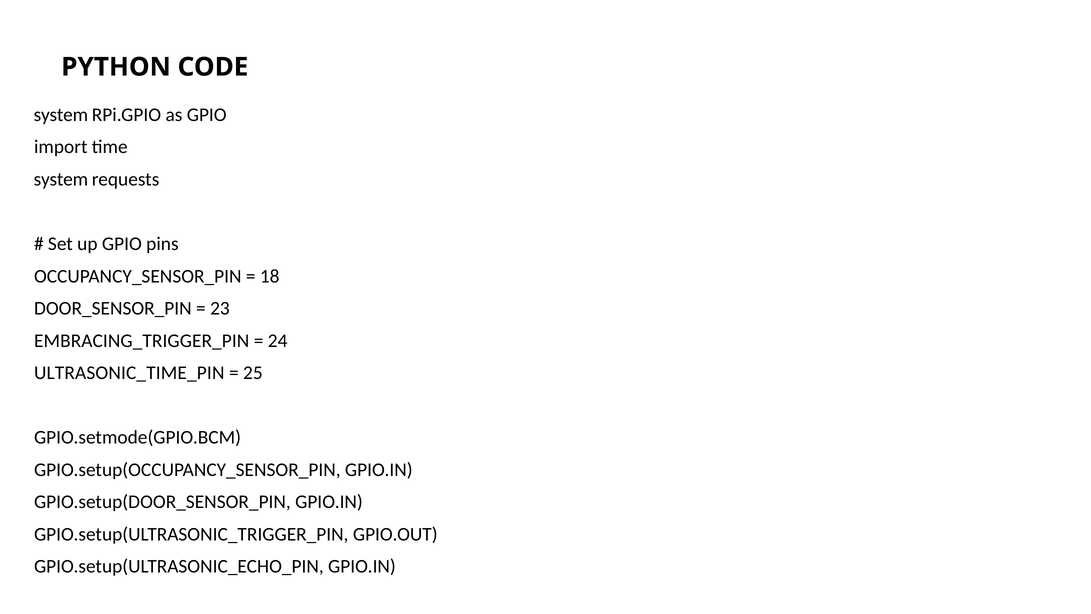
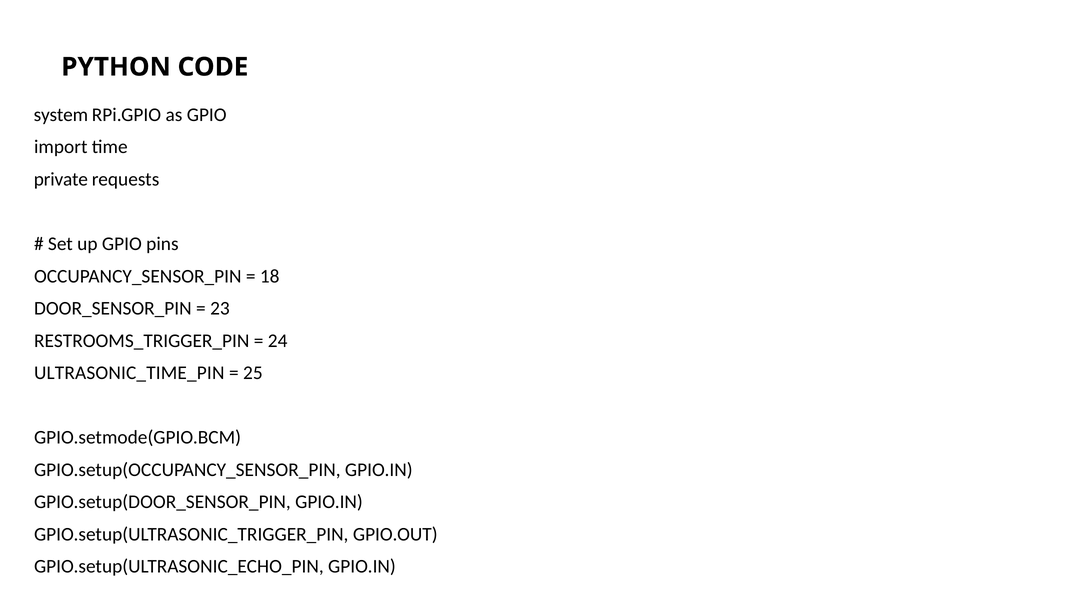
system: system -> private (61, 179)
EMBRACING_TRIGGER_PIN: EMBRACING_TRIGGER_PIN -> RESTROOMS_TRIGGER_PIN (142, 341)
